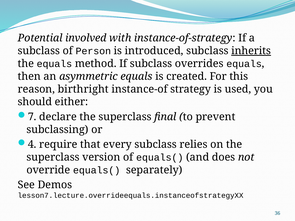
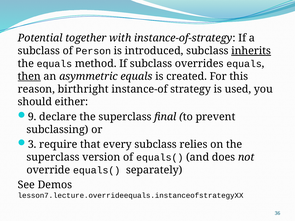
involved: involved -> together (86, 38)
then underline: none -> present (29, 76)
7: 7 -> 9 (32, 117)
4: 4 -> 3 (32, 145)
